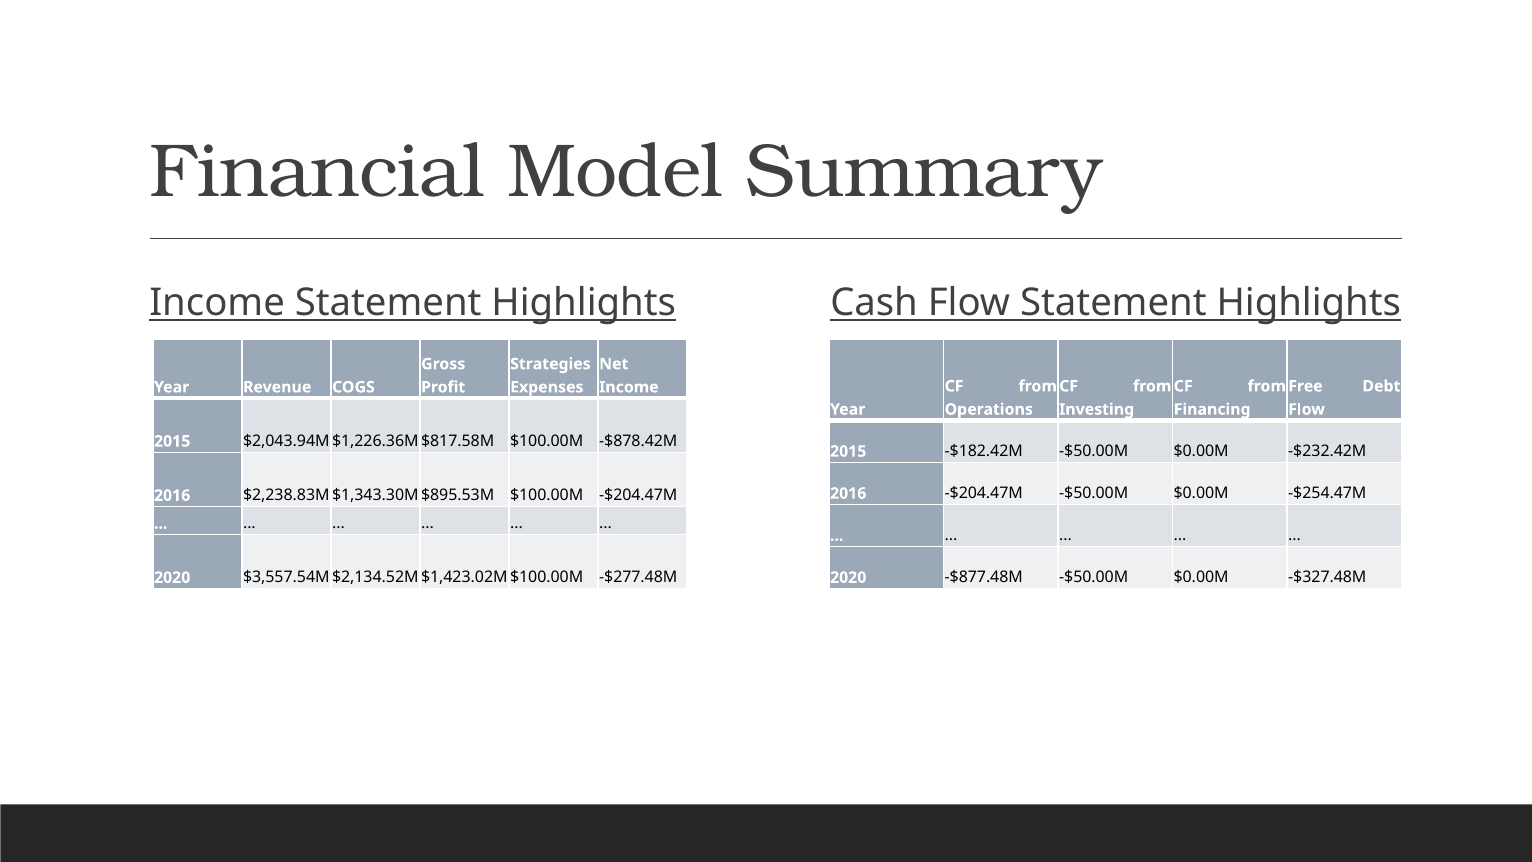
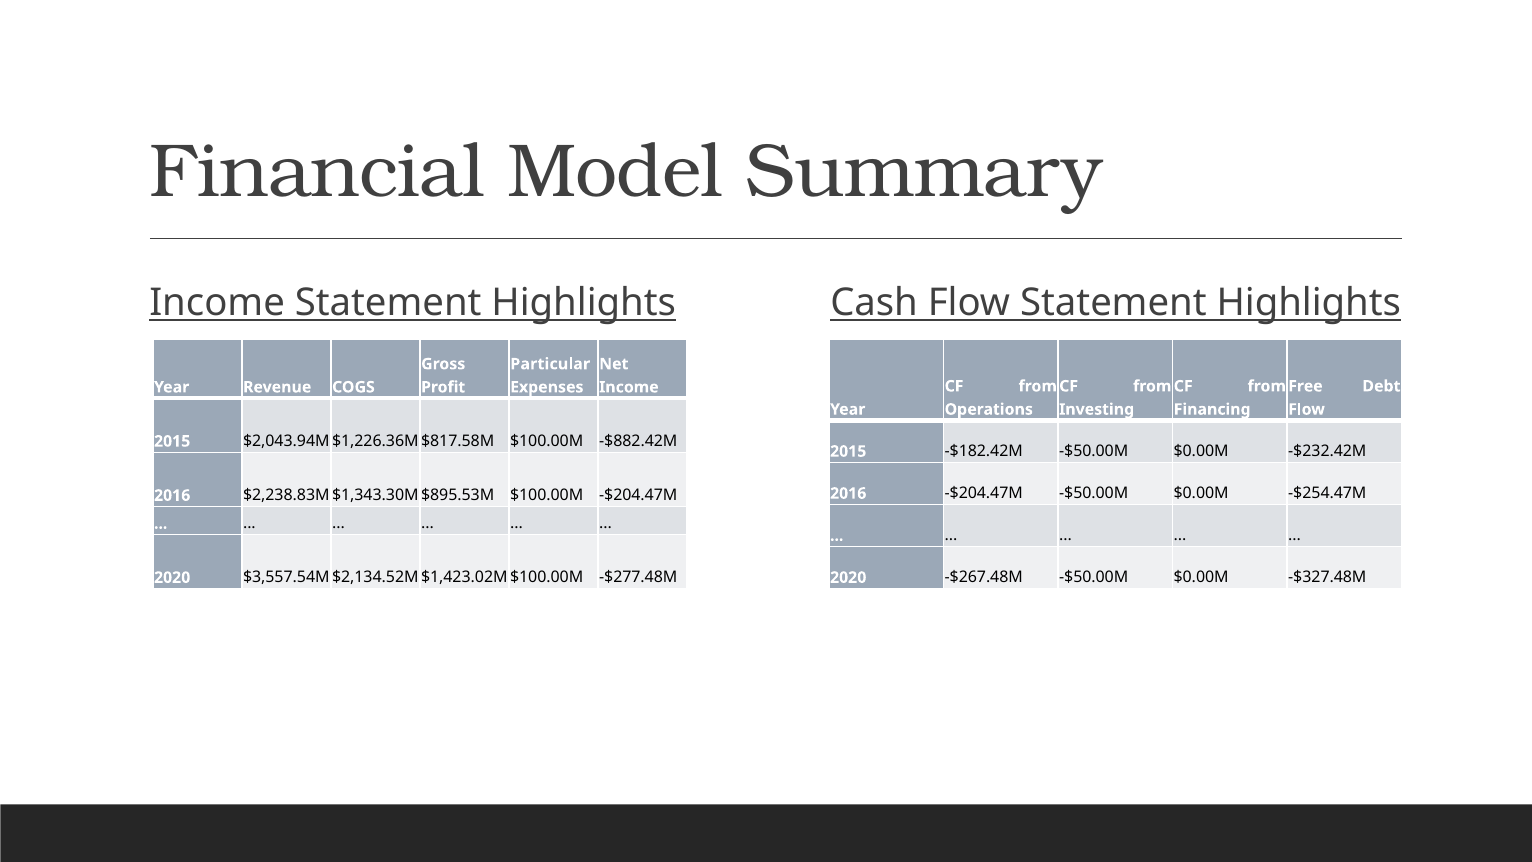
Strategies: Strategies -> Particular (550, 364)
-$878.42M: -$878.42M -> -$882.42M (638, 441)
-$877.48M: -$877.48M -> -$267.48M (984, 577)
